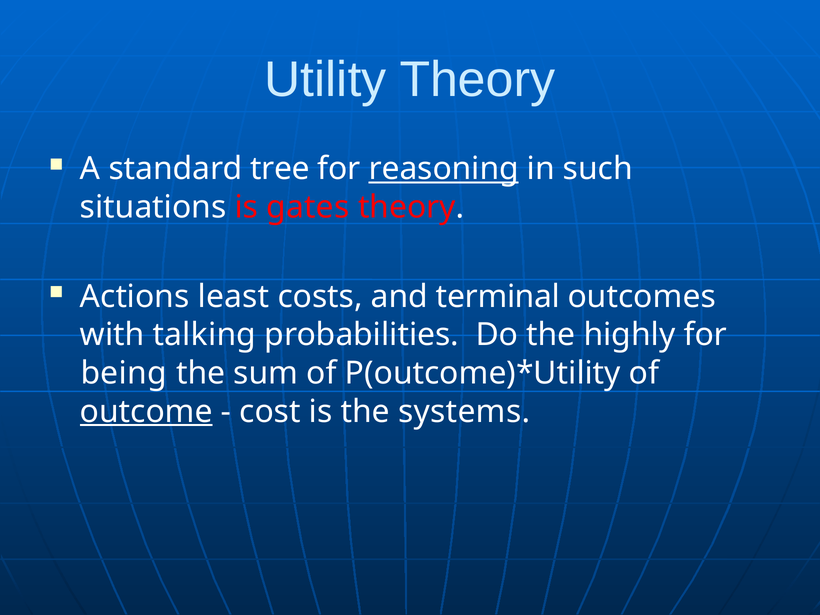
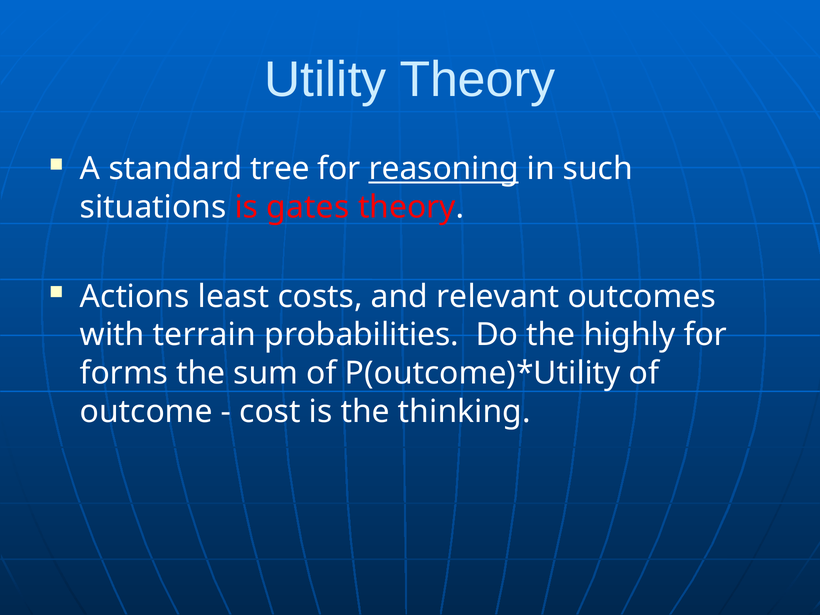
terminal: terminal -> relevant (498, 297)
talking: talking -> terrain (204, 335)
being: being -> forms (124, 373)
outcome underline: present -> none (146, 411)
systems: systems -> thinking (464, 411)
